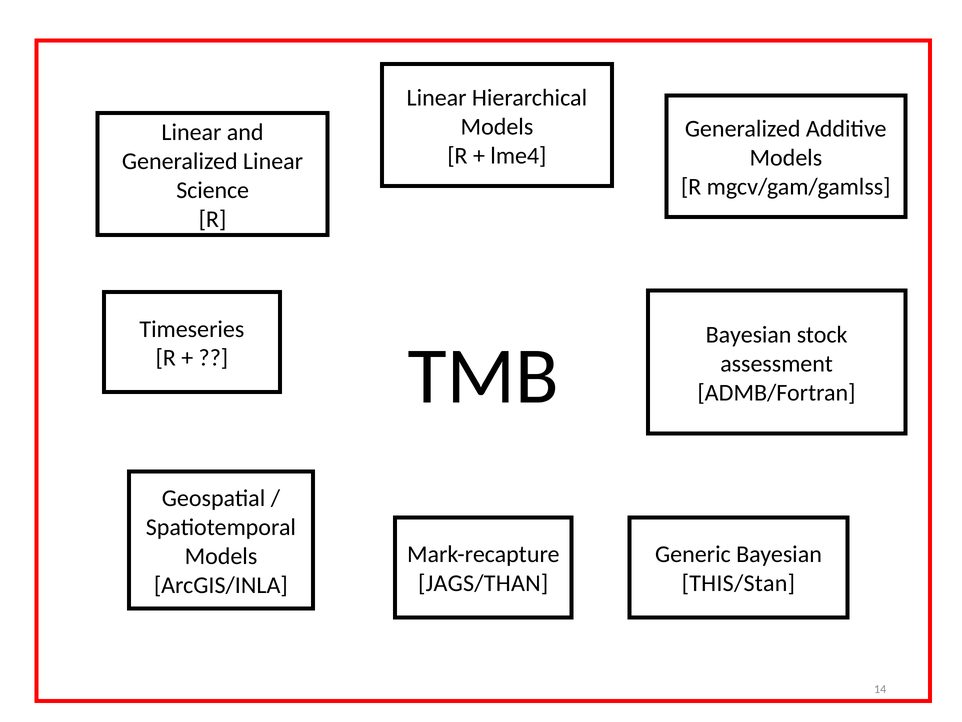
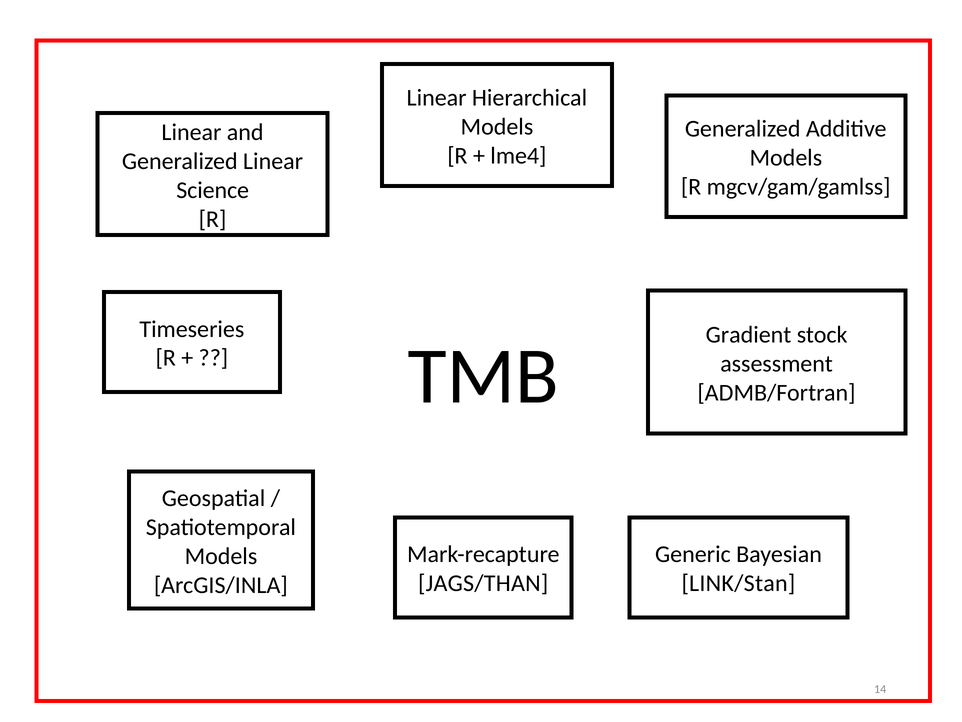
Bayesian: Bayesian -> Gradient (748, 335)
THIS/Stan: THIS/Stan -> LINK/Stan (738, 583)
